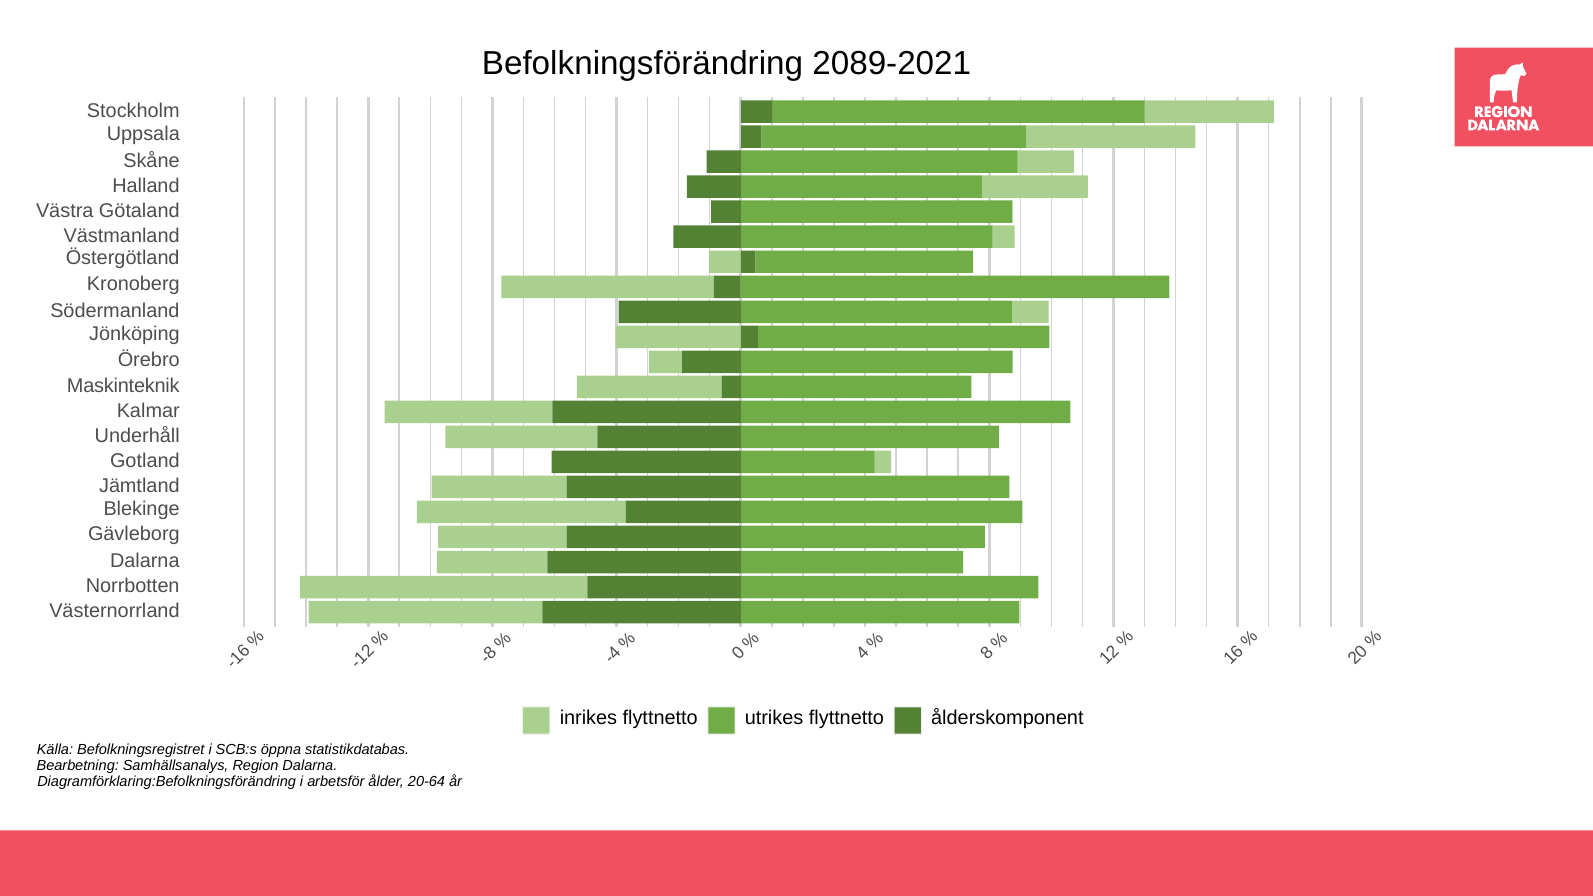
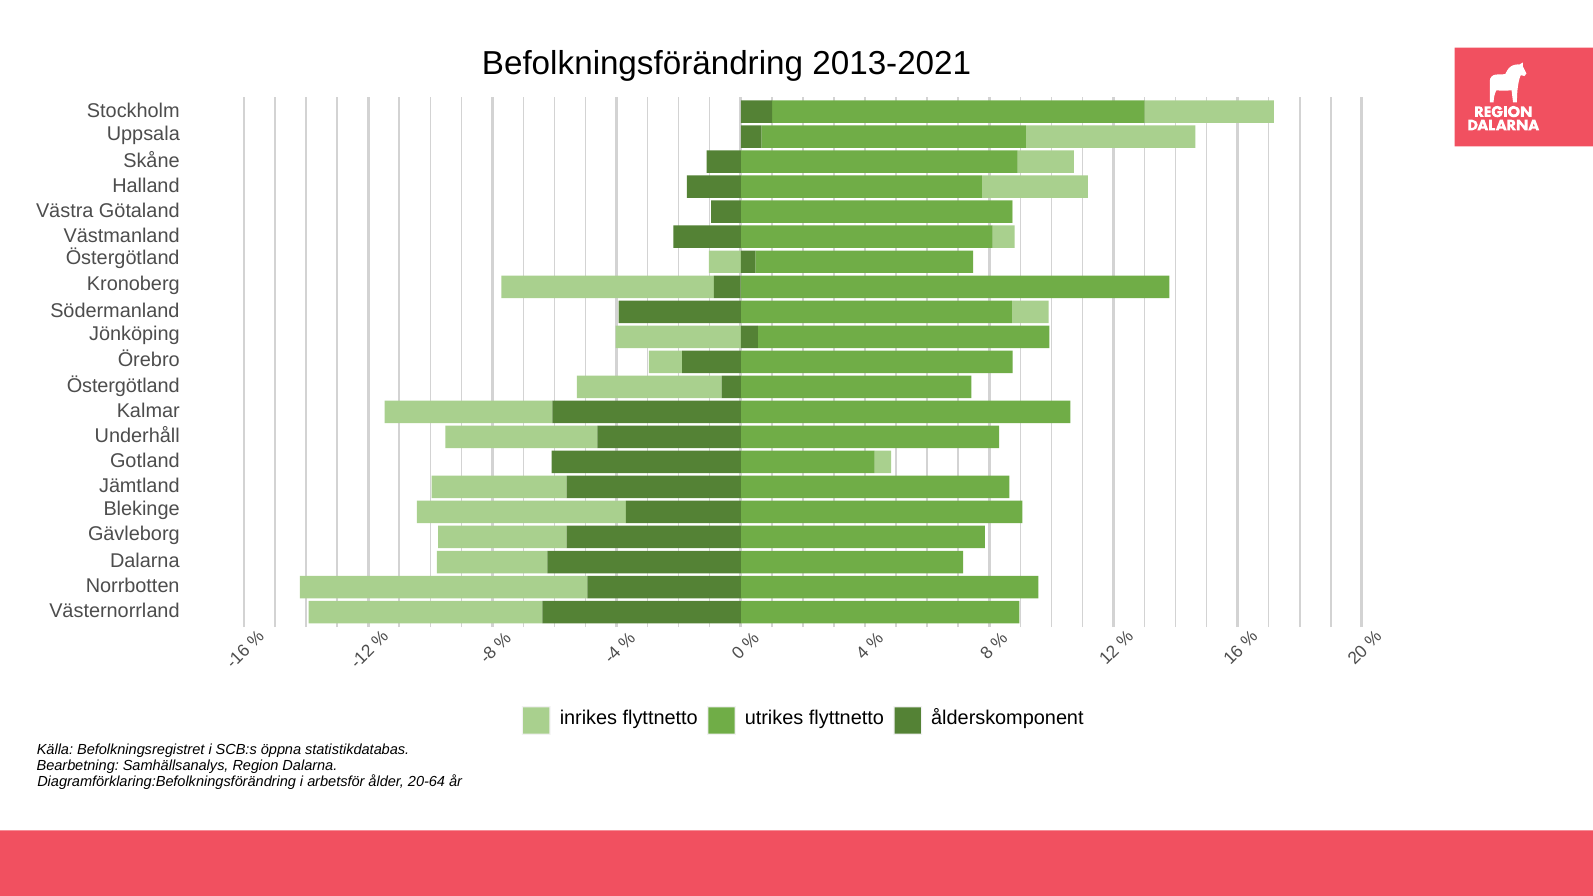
2089-2021: 2089-2021 -> 2013-2021 (892, 64)
Maskinteknik: Maskinteknik -> Östergötland (123, 386)
